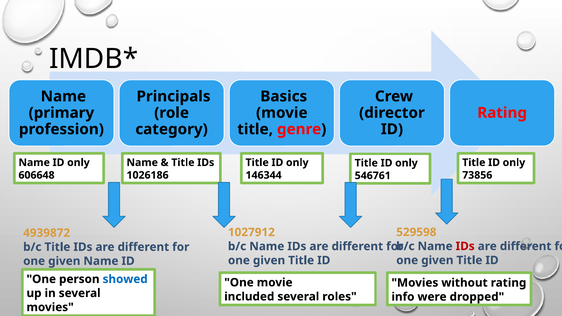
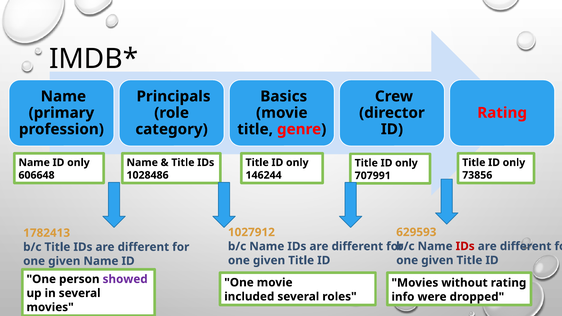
1026186: 1026186 -> 1028486 (148, 175)
146344: 146344 -> 146244 (264, 175)
546761: 546761 -> 707991 (373, 176)
529598: 529598 -> 629593 (416, 232)
4939872: 4939872 -> 1782413 (47, 233)
showed colour: blue -> purple (125, 279)
